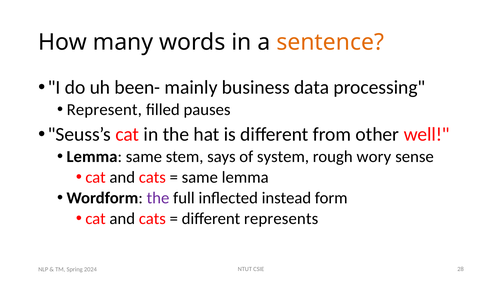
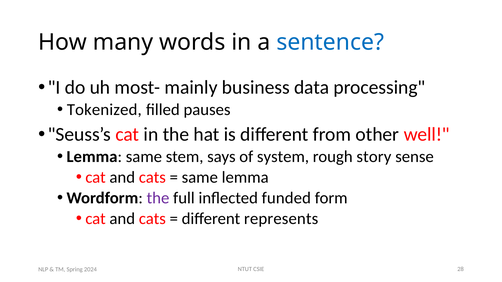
sentence colour: orange -> blue (330, 42)
been-: been- -> most- (137, 87)
Represent: Represent -> Tokenized (104, 110)
wory: wory -> story (374, 157)
instead: instead -> funded (286, 198)
